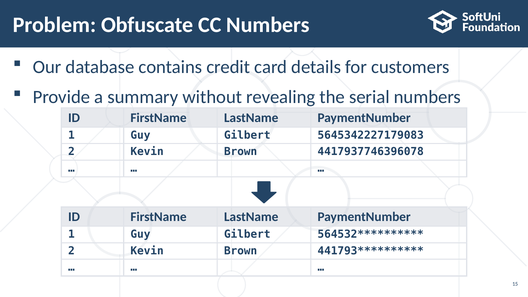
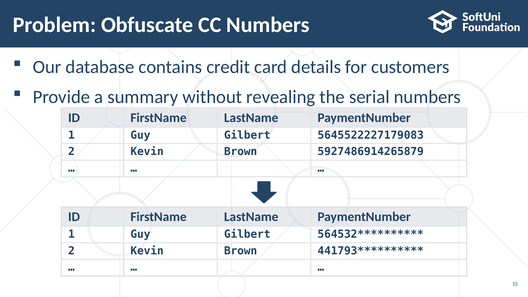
5645342227179083: 5645342227179083 -> 5645522227179083 (371, 135)
4417937746396078: 4417937746396078 -> 5927486914265879 (371, 152)
